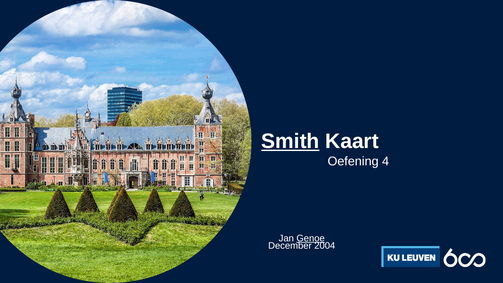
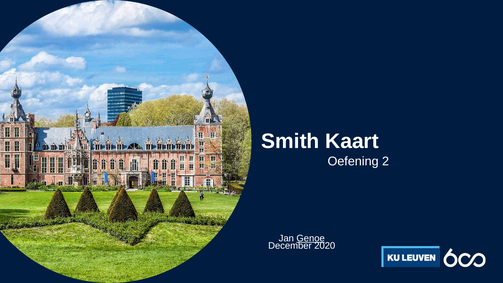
Smith underline: present -> none (290, 141)
4: 4 -> 2 (386, 161)
2004: 2004 -> 2020 (325, 246)
